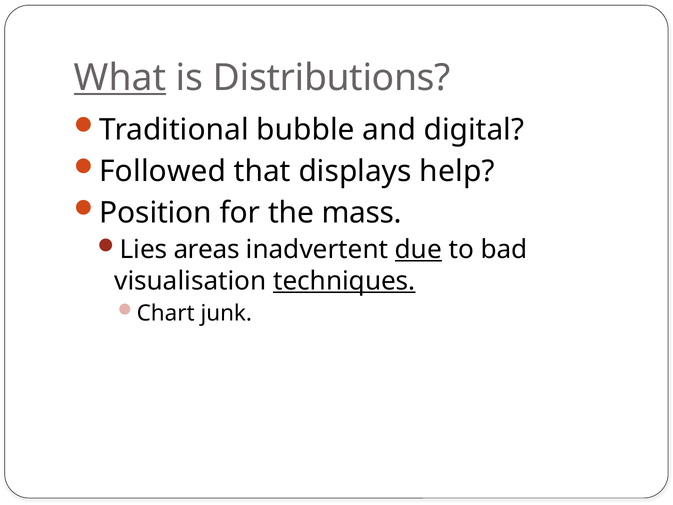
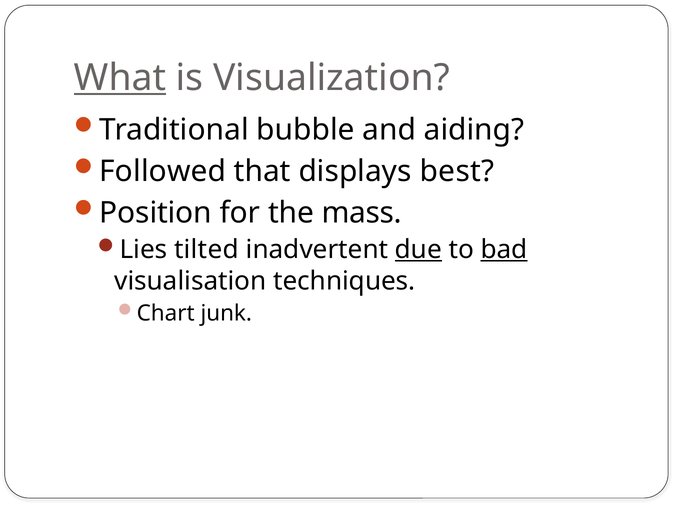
Distributions: Distributions -> Visualization (332, 78)
digital: digital -> aiding (474, 130)
help: help -> best (457, 171)
areas: areas -> tilted (206, 249)
bad underline: none -> present (504, 249)
techniques underline: present -> none (344, 281)
